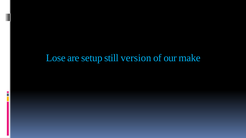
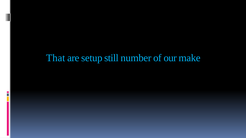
Lose: Lose -> That (56, 58)
version: version -> number (136, 58)
